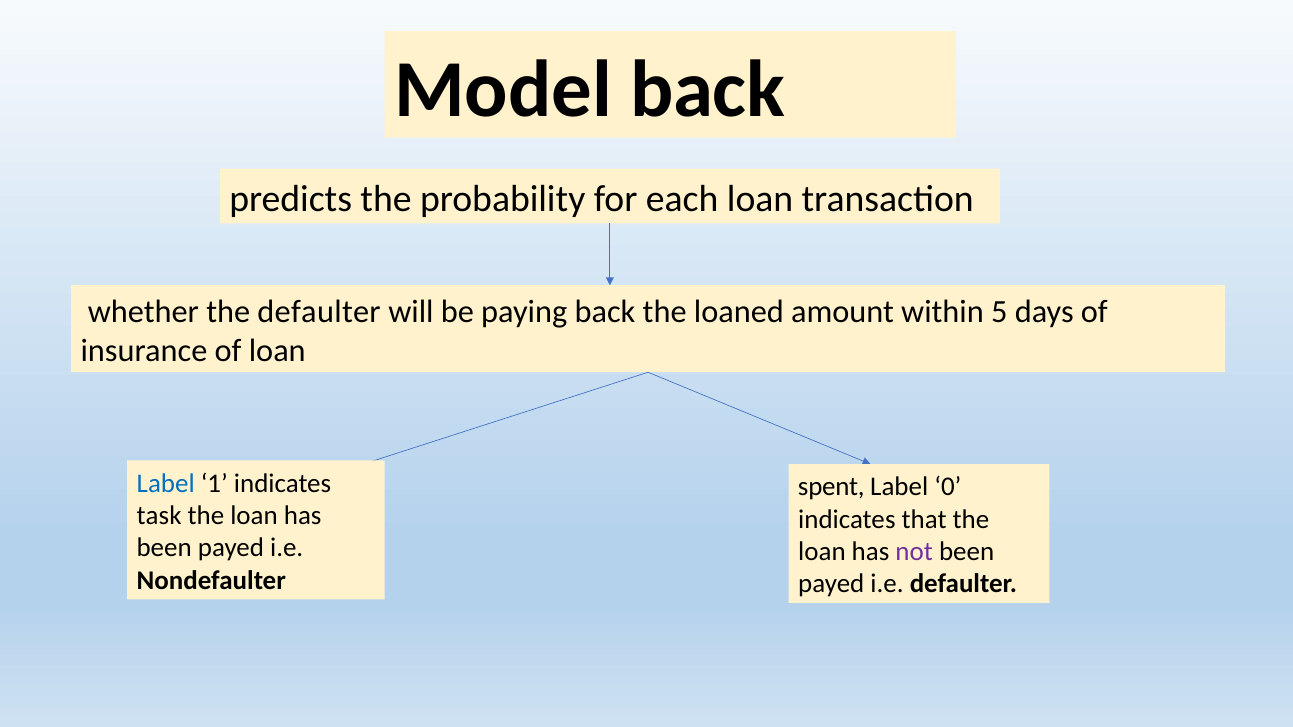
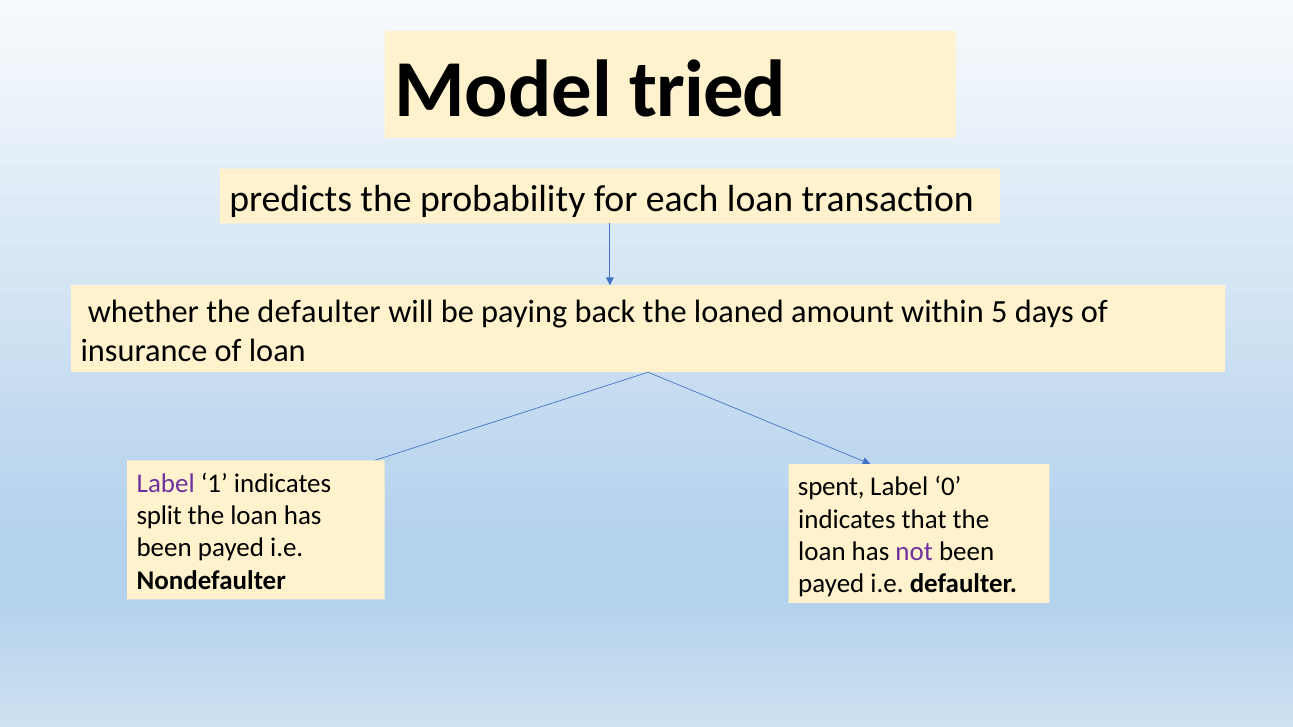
Model back: back -> tried (708, 90)
Label colour: blue -> purple (166, 483)
task: task -> split (159, 516)
